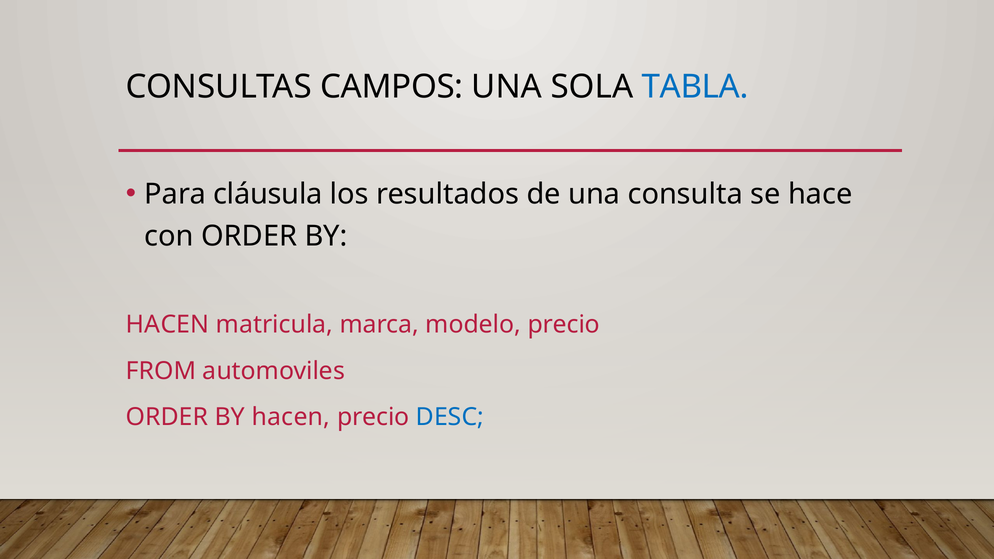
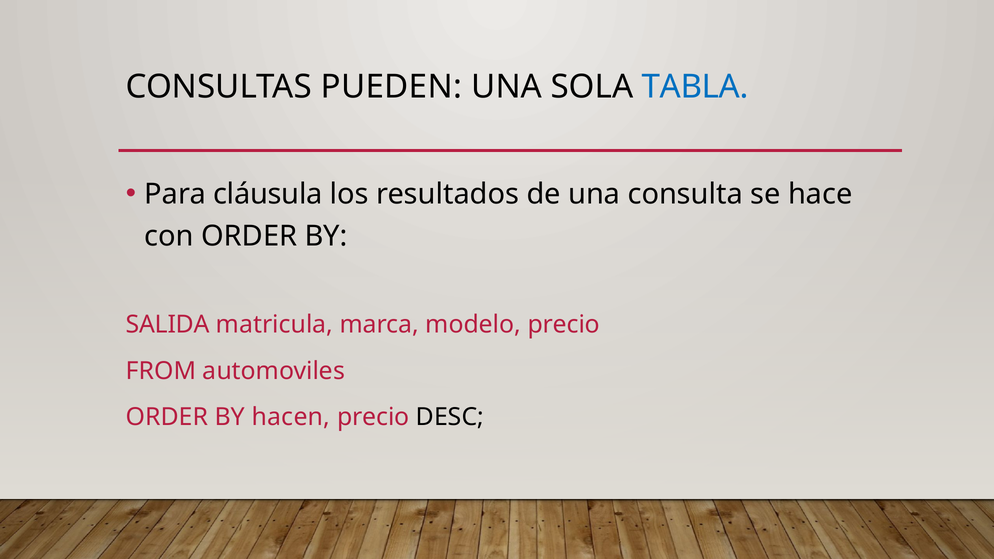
CAMPOS: CAMPOS -> PUEDEN (391, 87)
HACEN: HACEN -> SALIDA (168, 325)
DESC colour: blue -> black (450, 417)
